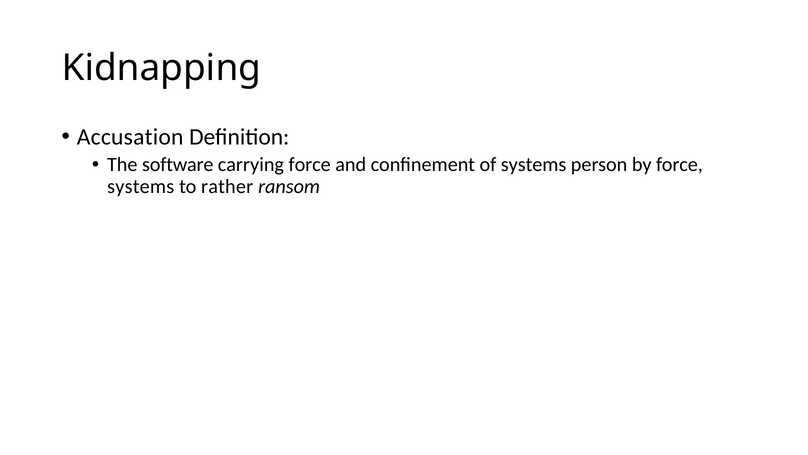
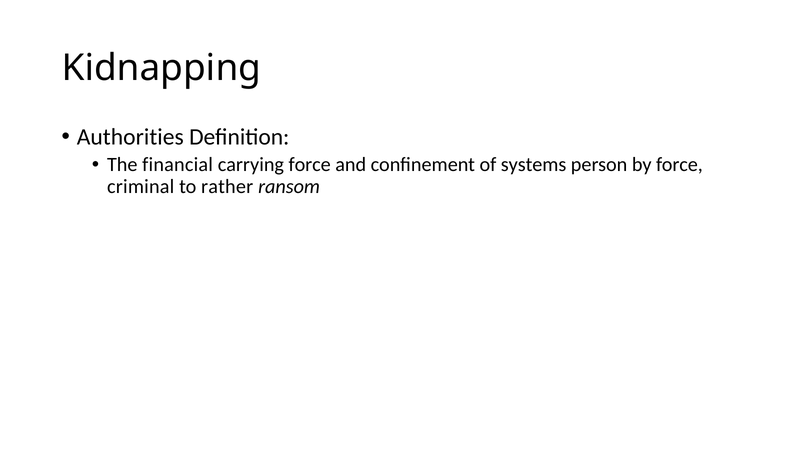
Accusation: Accusation -> Authorities (130, 137)
software: software -> financial (178, 164)
systems: systems -> criminal (141, 186)
